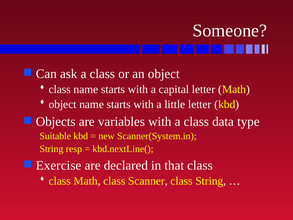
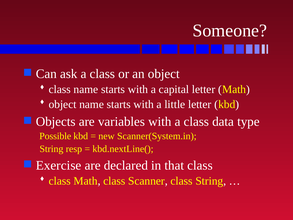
Suitable: Suitable -> Possible (55, 136)
